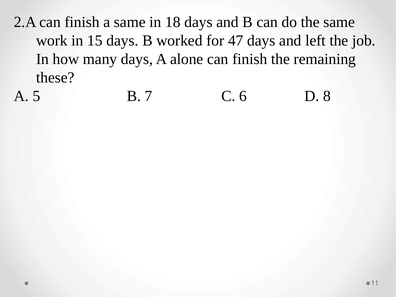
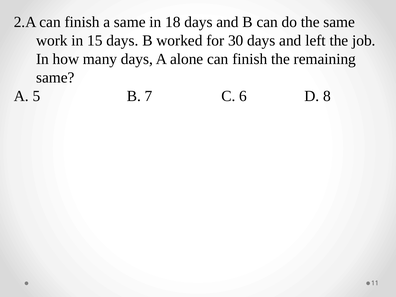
47: 47 -> 30 (236, 41)
these: these -> same (55, 78)
